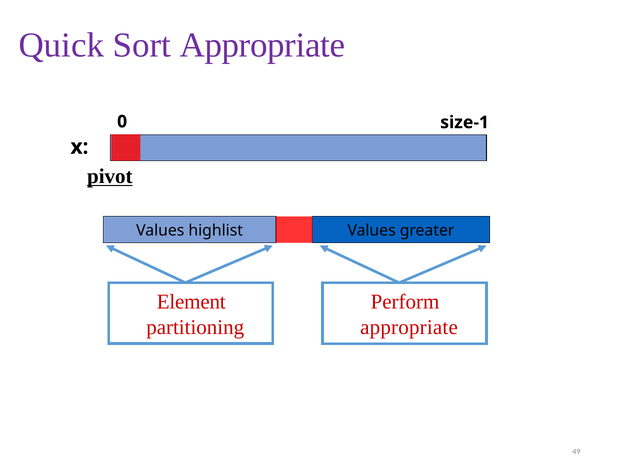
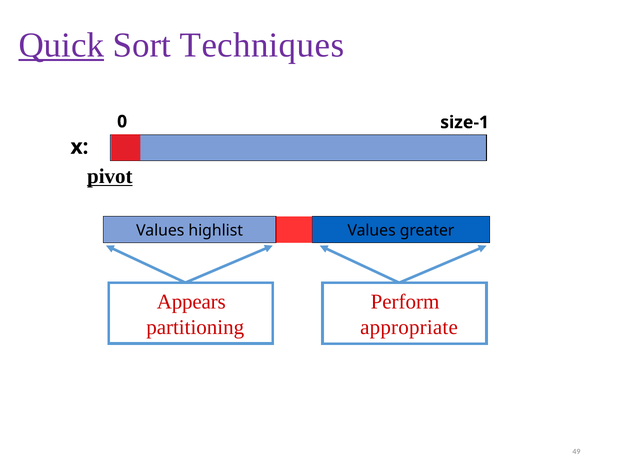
Quick underline: none -> present (61, 45)
Sort Appropriate: Appropriate -> Techniques (262, 45)
Element: Element -> Appears (191, 302)
